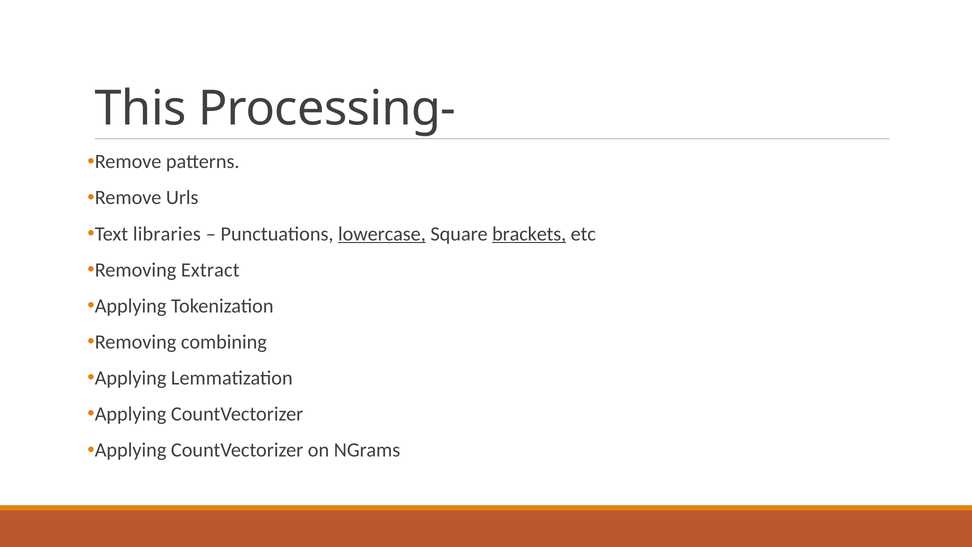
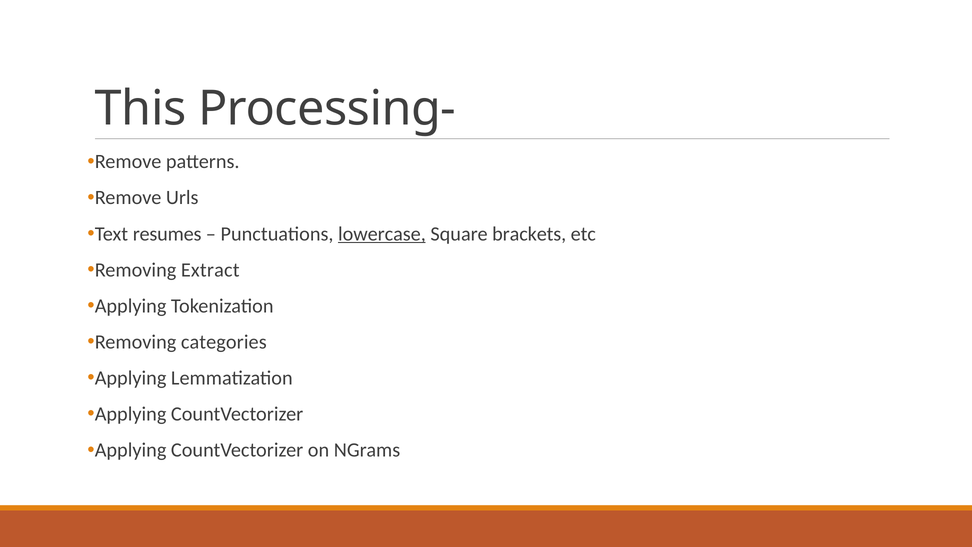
libraries: libraries -> resumes (167, 234)
brackets underline: present -> none (529, 234)
combining: combining -> categories (224, 342)
